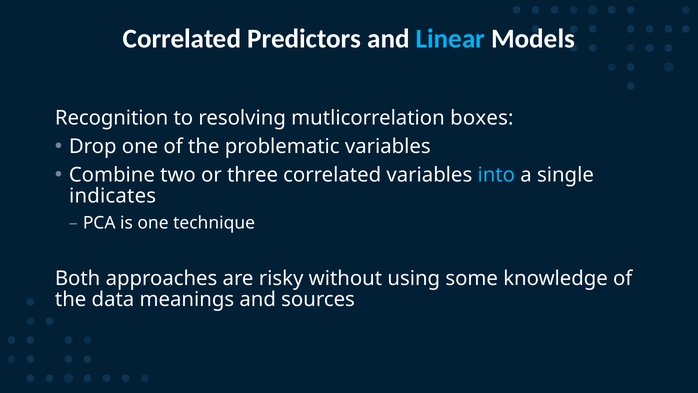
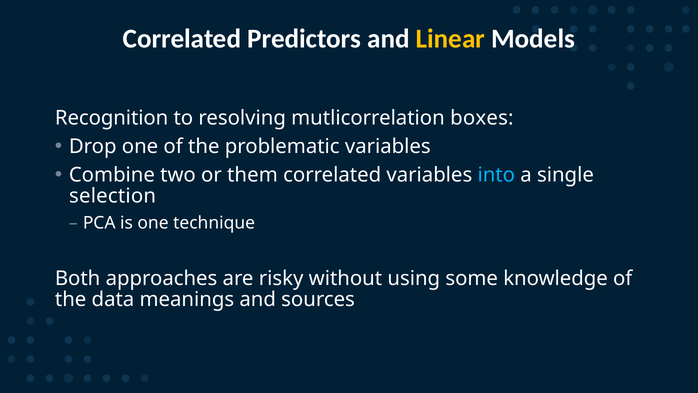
Linear colour: light blue -> yellow (450, 39)
three: three -> them (252, 175)
indicates: indicates -> selection (113, 196)
